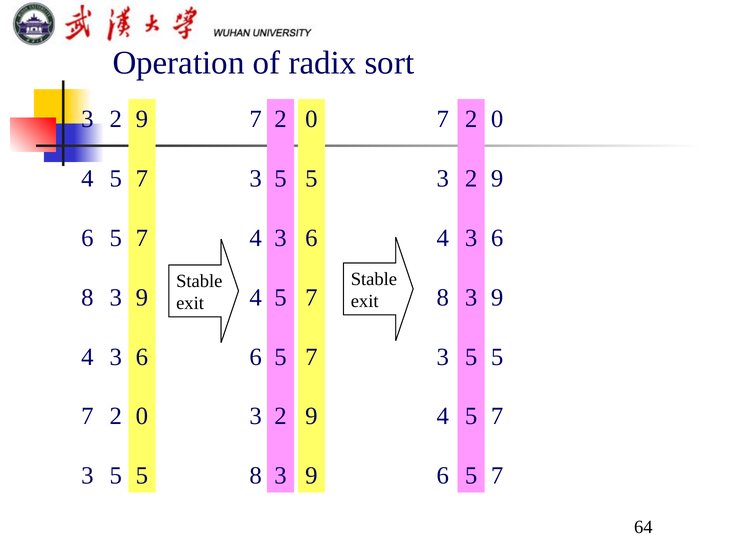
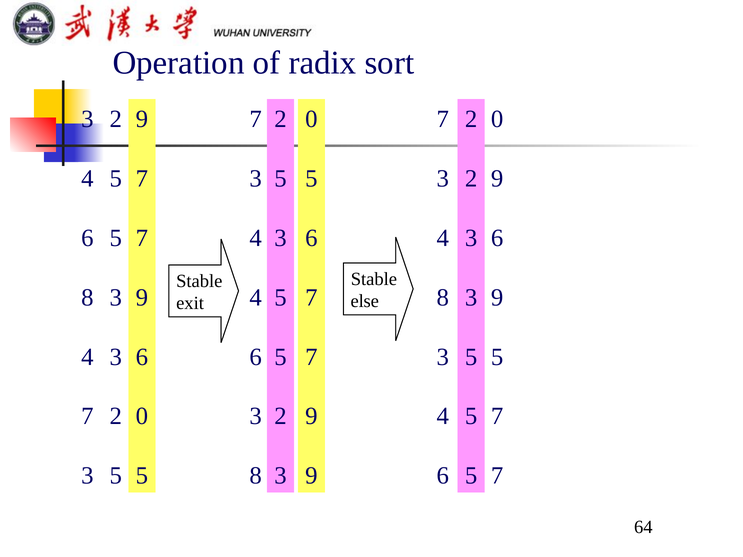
exit: exit -> else (365, 301)
